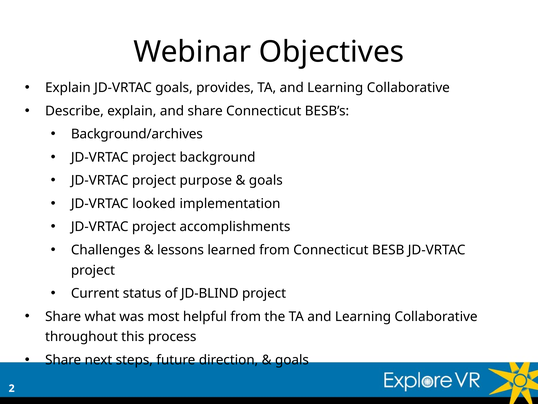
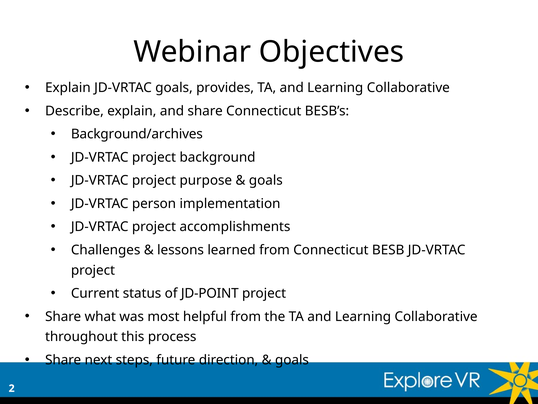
looked: looked -> person (154, 203)
JD-BLIND: JD-BLIND -> JD-POINT (210, 293)
